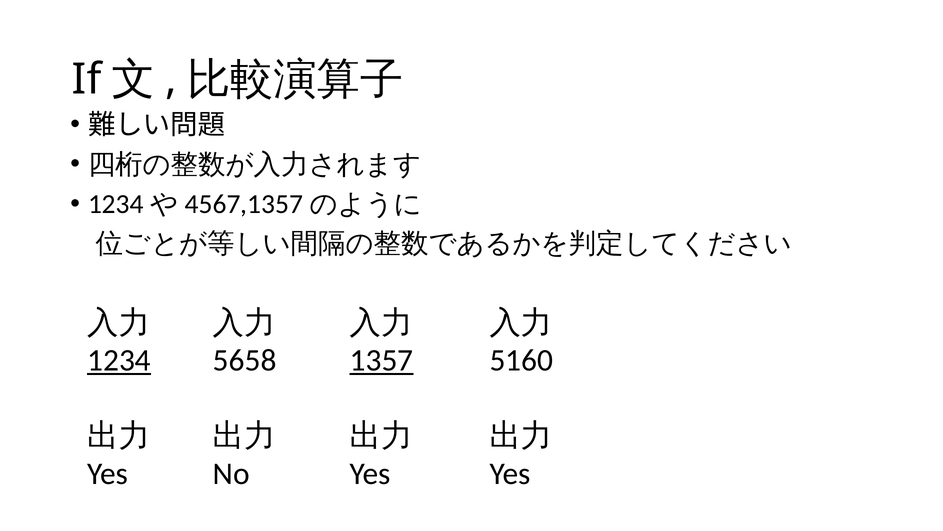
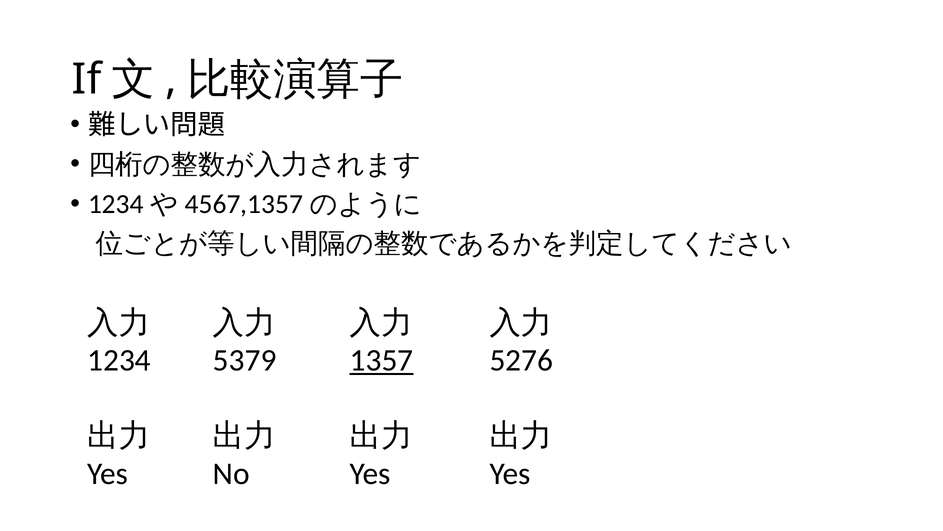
1234 underline: present -> none (119, 360)
5658: 5658 -> 5379 (245, 360)
5160: 5160 -> 5276 (521, 360)
